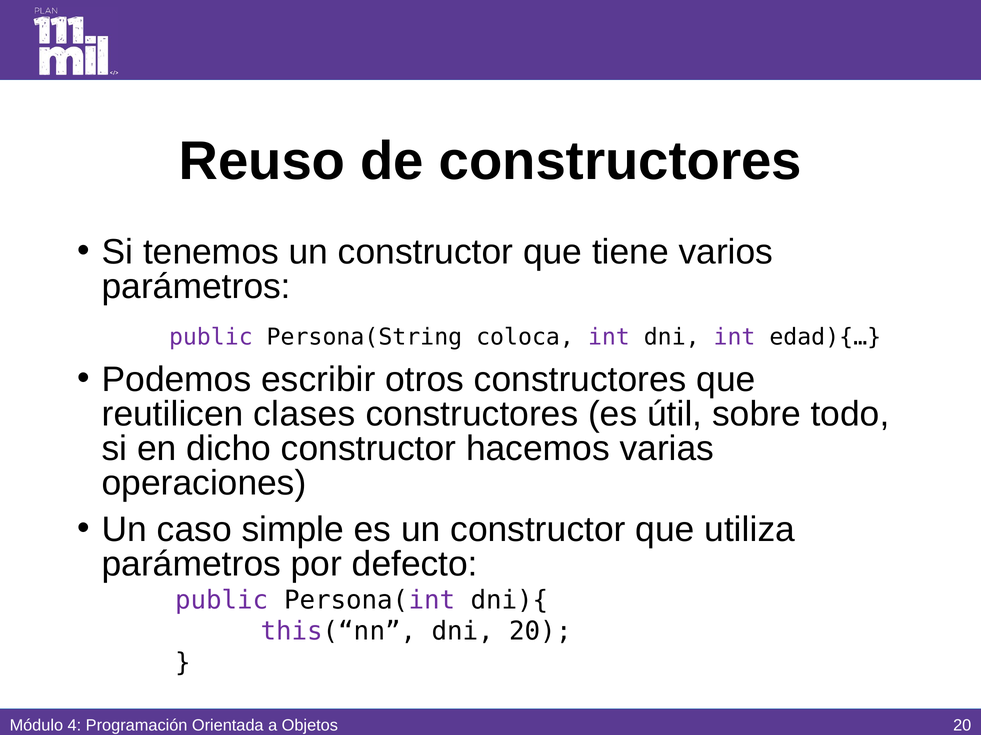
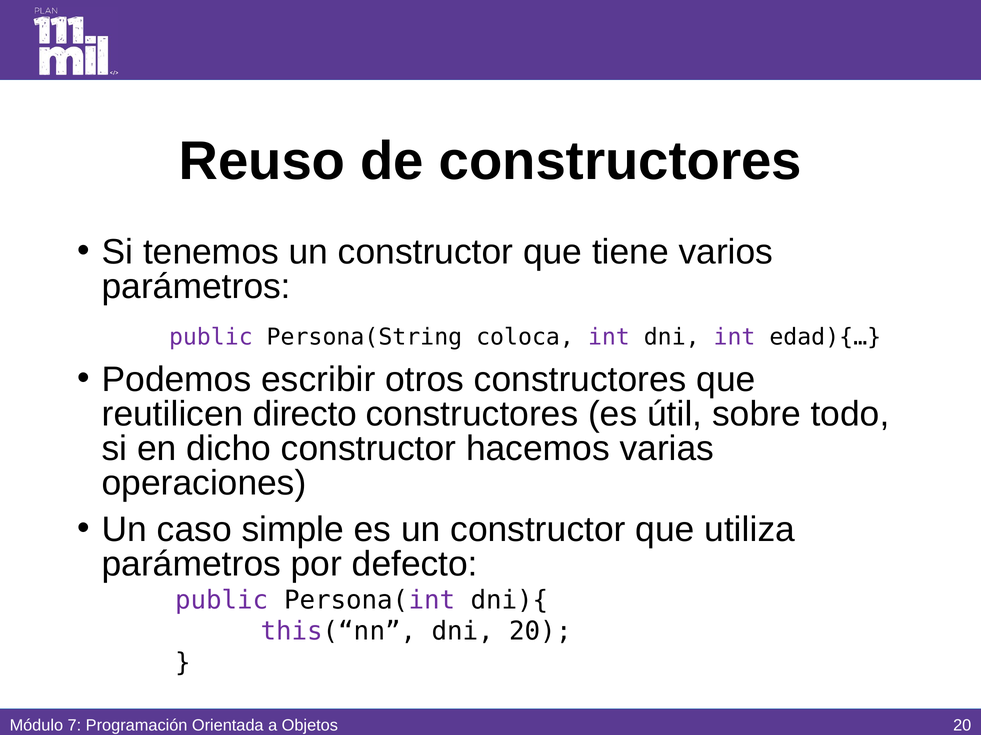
clases: clases -> directo (305, 415)
4: 4 -> 7 (74, 726)
